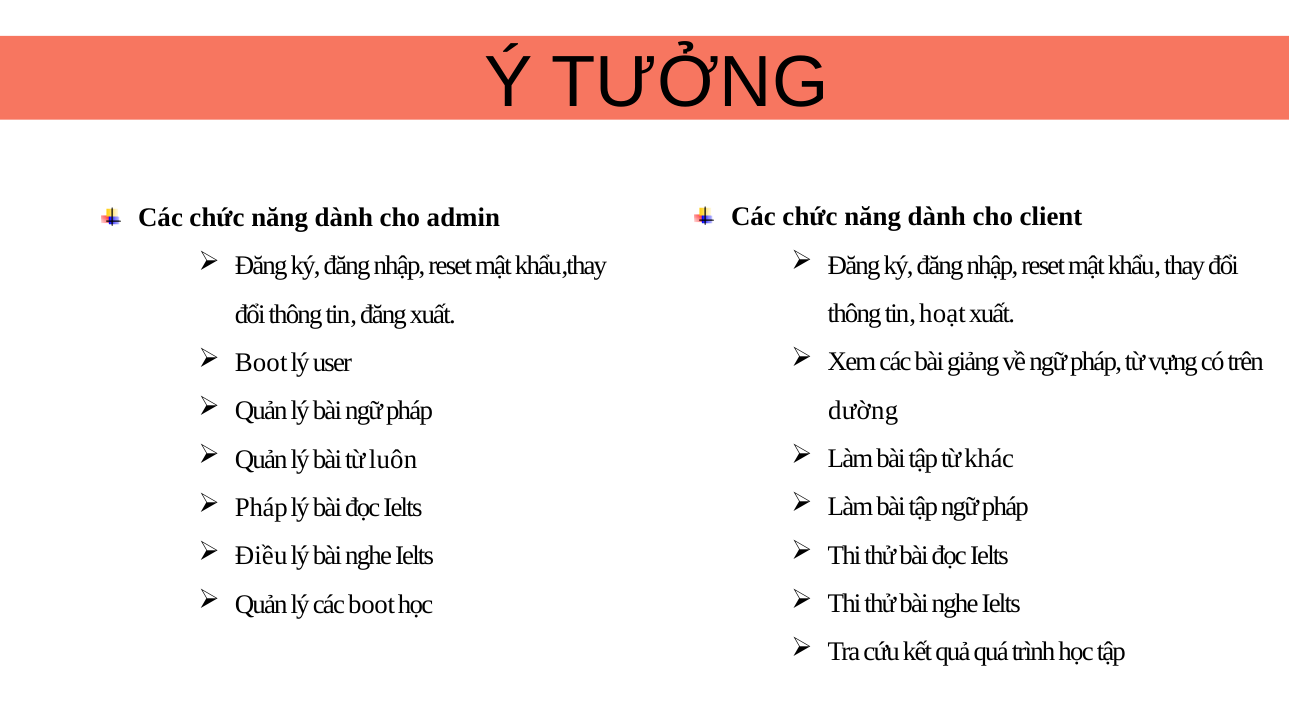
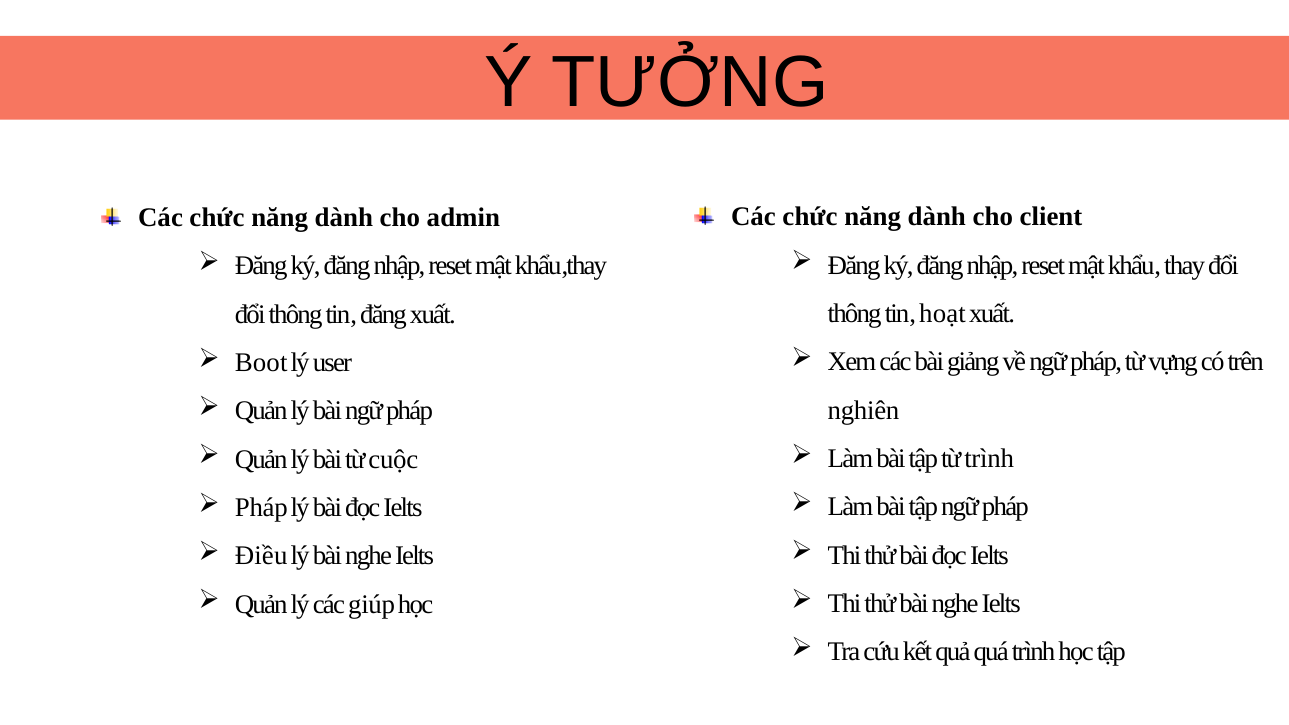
dường: dường -> nghiên (864, 410)
từ khác: khác -> trình (989, 459)
luôn: luôn -> cuộc (393, 459)
các boot: boot -> giúp (372, 604)
